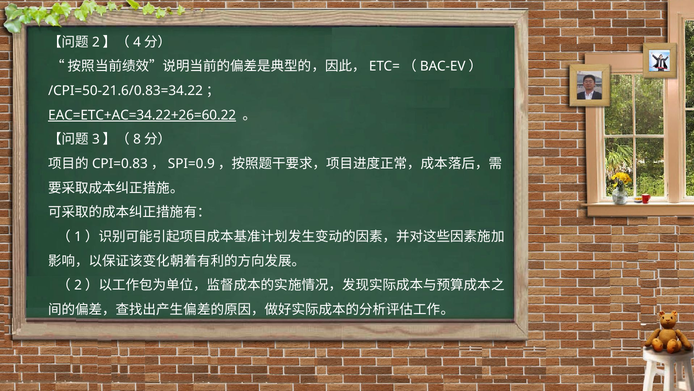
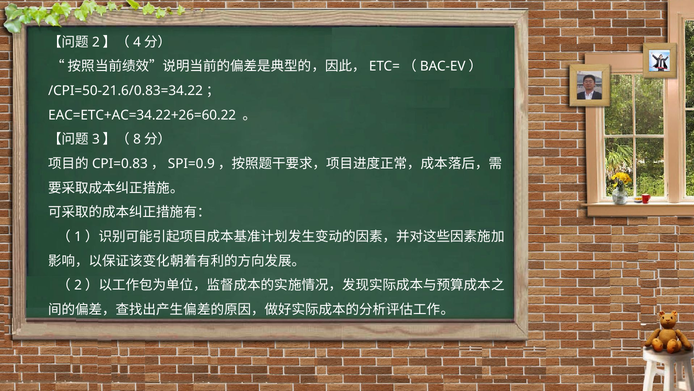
EAC=ETC+AC=34.22+26=60.22 underline: present -> none (142, 115)
